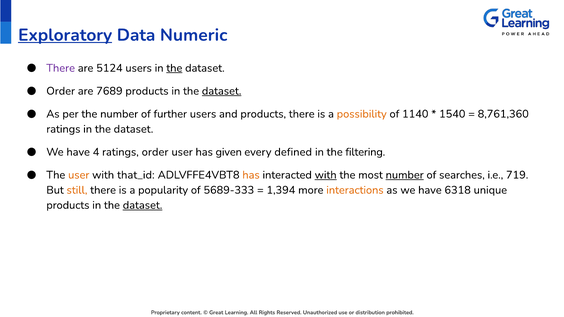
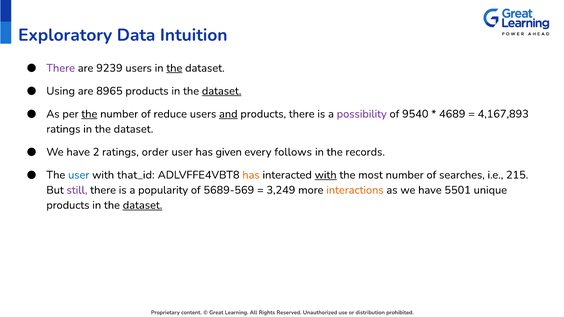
Exploratory underline: present -> none (65, 35)
Numeric: Numeric -> Intuition (194, 35)
5124: 5124 -> 9239 (109, 68)
Order: Order -> Using (61, 91)
7689: 7689 -> 8965 (109, 91)
the underline: none -> present (89, 114)
further: further -> reduce (170, 114)
and underline: none -> present (228, 114)
possibility colour: orange -> purple (362, 114)
1140: 1140 -> 9540 (415, 114)
1540: 1540 -> 4689 (452, 114)
8,761,360: 8,761,360 -> 4,167,893 (503, 114)
4: 4 -> 2 (96, 152)
defined: defined -> follows (293, 152)
filtering: filtering -> records (365, 152)
user colour: orange -> blue (79, 175)
number underline: present -> none (405, 175)
719: 719 -> 215 (517, 175)
still colour: orange -> purple (77, 190)
5689-333: 5689-333 -> 5689-569 (229, 190)
1,394: 1,394 -> 3,249 (281, 190)
6318: 6318 -> 5501 (458, 190)
